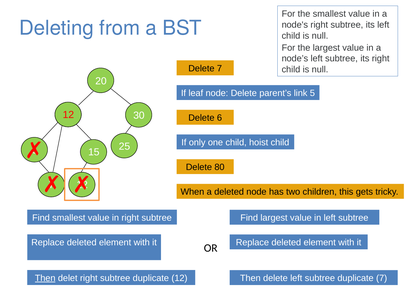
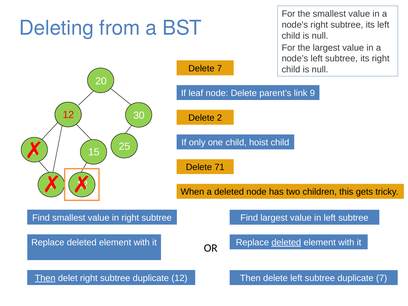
link 5: 5 -> 9 (312, 93)
6: 6 -> 2 (219, 118)
80: 80 -> 71 (219, 167)
deleted underline: none -> present (286, 243)
